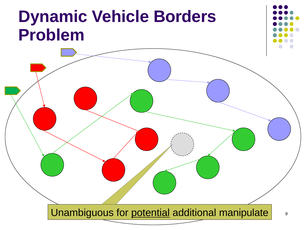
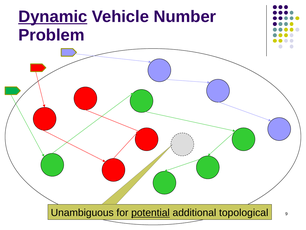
Dynamic underline: none -> present (53, 17)
Borders: Borders -> Number (185, 17)
manipulate: manipulate -> topological (244, 212)
